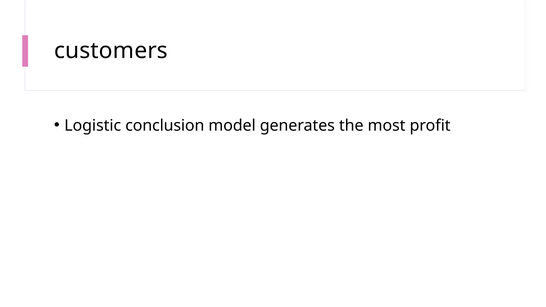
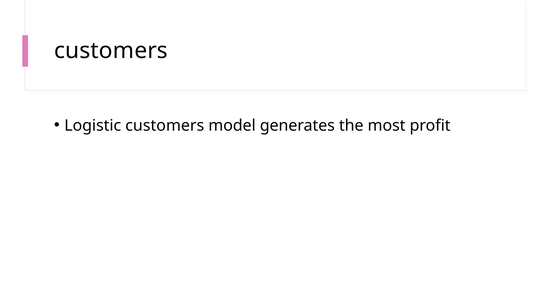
Logistic conclusion: conclusion -> customers (165, 126)
